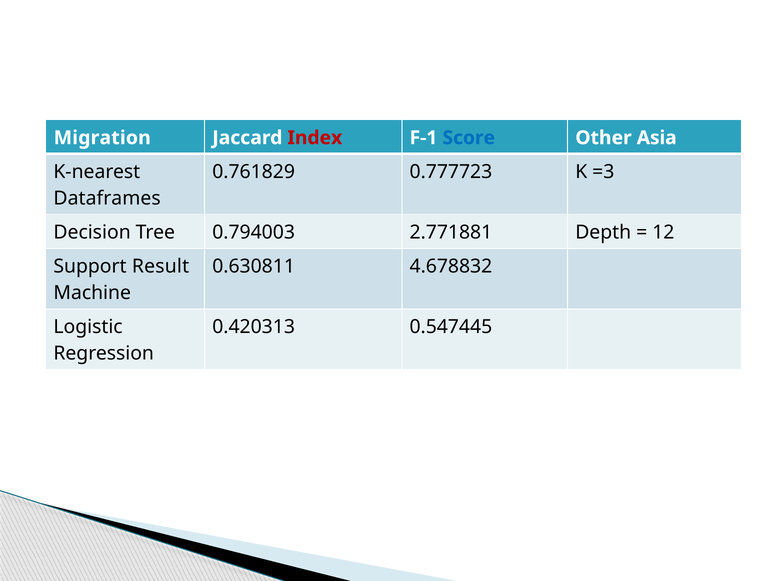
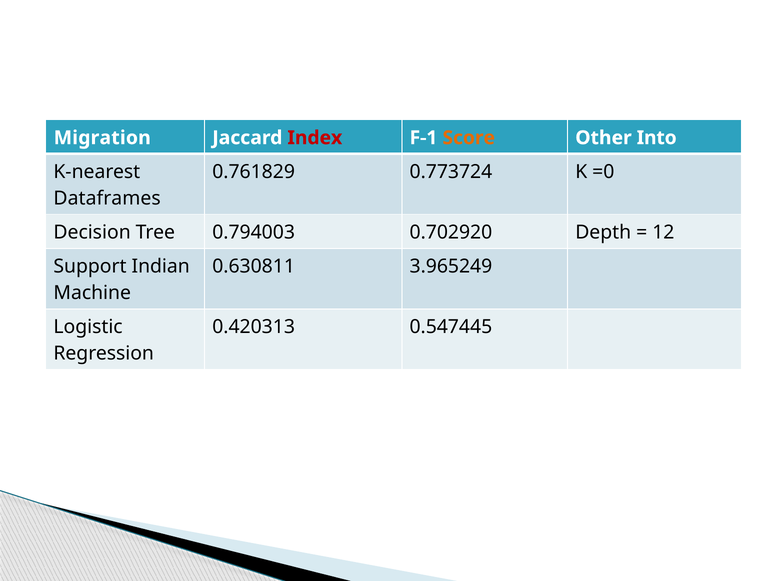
Score colour: blue -> orange (469, 138)
Asia: Asia -> Into (657, 138)
0.777723: 0.777723 -> 0.773724 (451, 172)
=3: =3 -> =0 (603, 172)
2.771881: 2.771881 -> 0.702920 (451, 233)
Result: Result -> Indian (161, 267)
4.678832: 4.678832 -> 3.965249 (451, 267)
